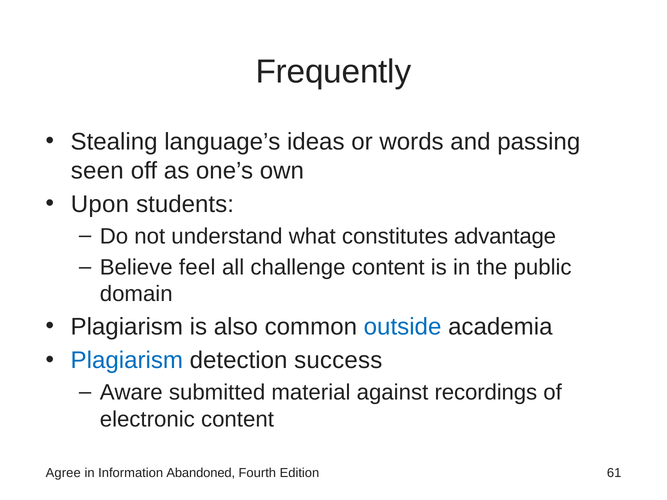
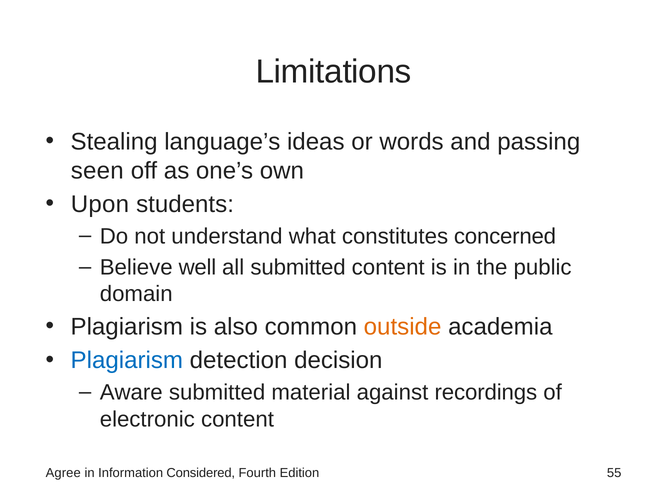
Frequently: Frequently -> Limitations (334, 72)
advantage: advantage -> concerned (505, 236)
feel: feel -> well (197, 268)
all challenge: challenge -> submitted (298, 268)
outside colour: blue -> orange (403, 327)
success: success -> decision (338, 361)
Abandoned: Abandoned -> Considered (201, 473)
61: 61 -> 55 (614, 473)
